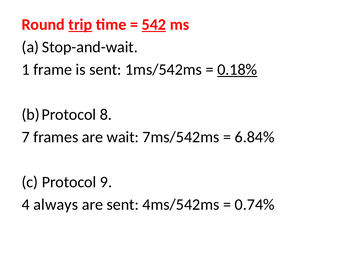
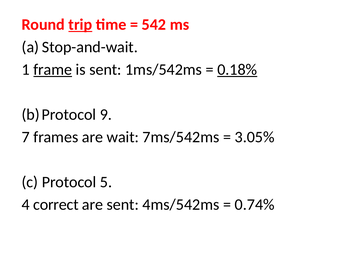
542 underline: present -> none (154, 25)
frame underline: none -> present (53, 70)
8: 8 -> 9 (106, 115)
6.84%: 6.84% -> 3.05% (255, 137)
9: 9 -> 5 (106, 182)
always: always -> correct (56, 204)
